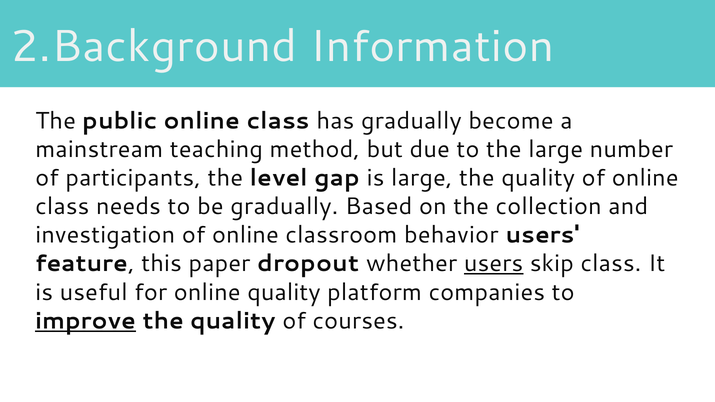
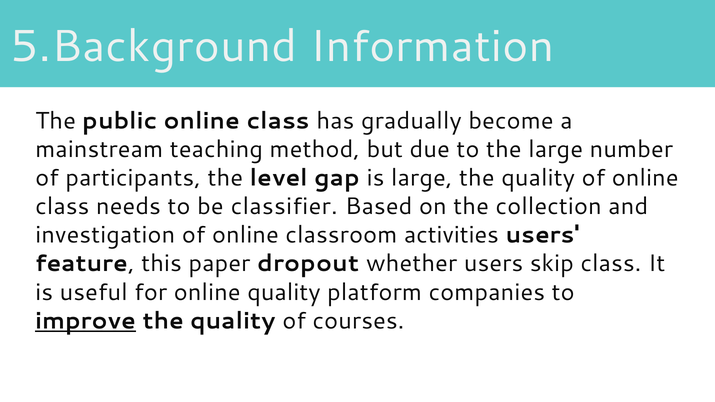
2.Background: 2.Background -> 5.Background (154, 46)
be gradually: gradually -> classifier (284, 207)
behavior: behavior -> activities (451, 235)
users underline: present -> none (494, 264)
